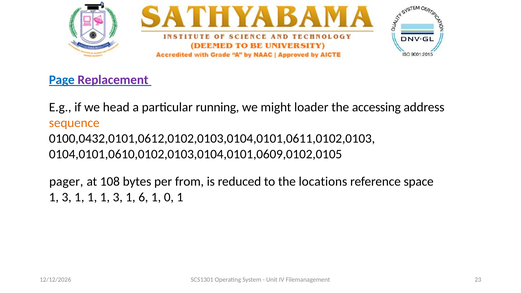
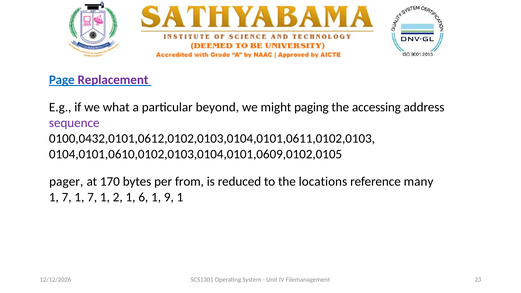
head: head -> what (116, 107)
running: running -> beyond (217, 107)
loader: loader -> paging (311, 107)
sequence colour: orange -> purple (74, 123)
108: 108 -> 170 (110, 182)
space: space -> many (419, 182)
3: 3 -> 7 (67, 197)
1: 1 -> 7 (92, 197)
3: 3 -> 2 (118, 197)
0: 0 -> 9 (169, 197)
